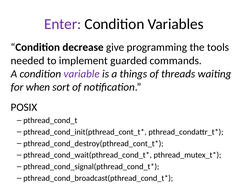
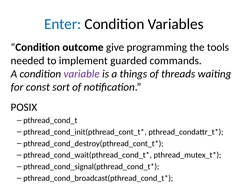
Enter colour: purple -> blue (63, 24)
decrease: decrease -> outcome (83, 47)
when: when -> const (38, 87)
